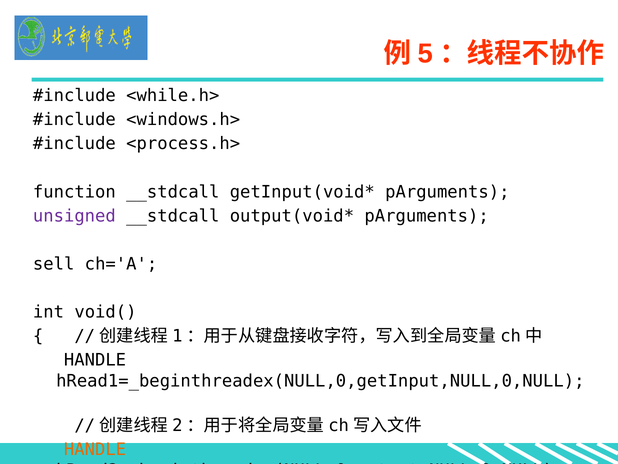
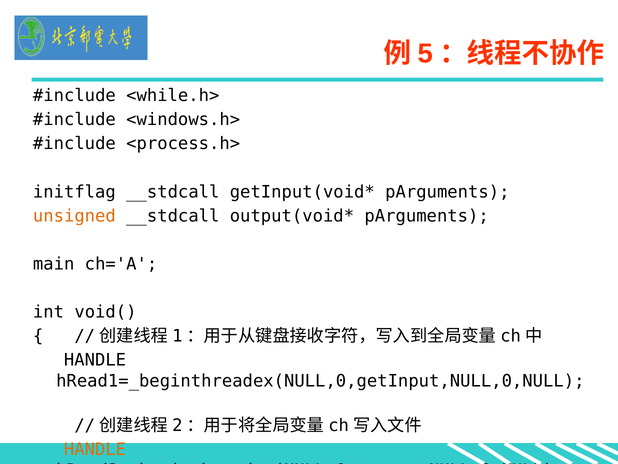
function: function -> initflag (74, 192)
unsigned colour: purple -> orange (74, 216)
sell: sell -> main (54, 264)
